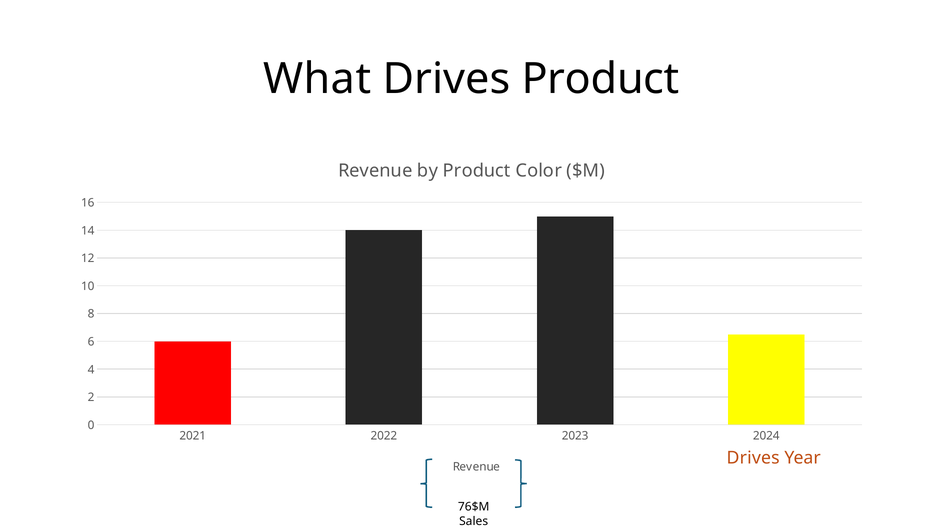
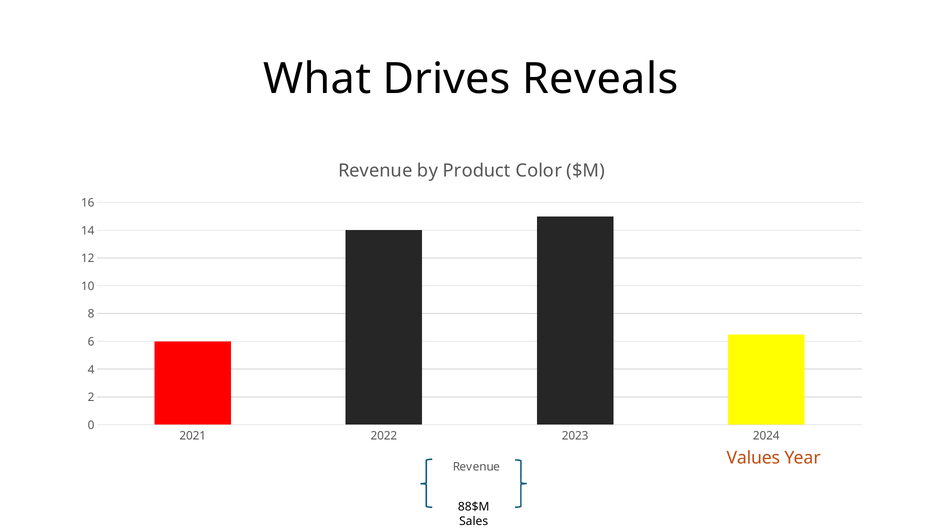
Drives Product: Product -> Reveals (600, 79)
Revenue Drives: Drives -> Values (753, 458)
76$M: 76$M -> 88$M (474, 507)
